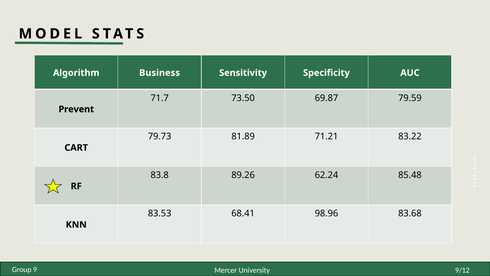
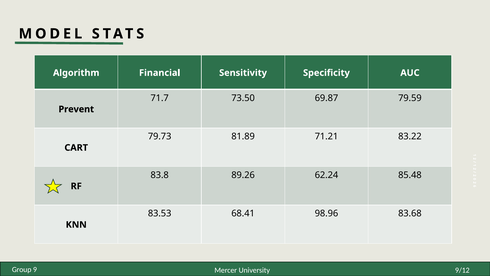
Business: Business -> Financial (160, 73)
